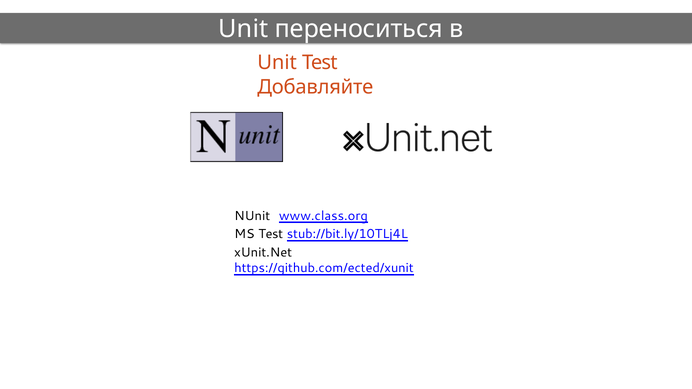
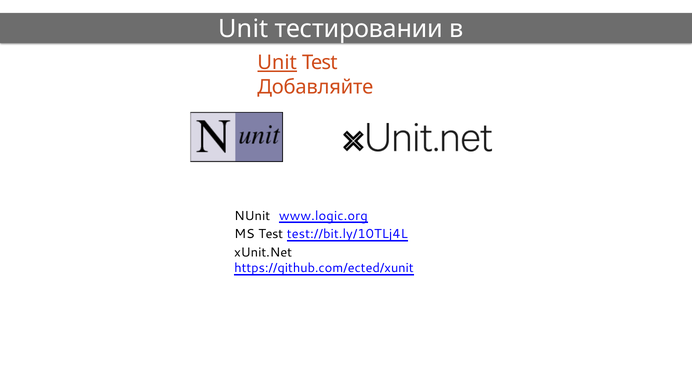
переноситься: переноситься -> тестировании (359, 29)
Unit underline: none -> present (277, 63)
www.class.org: www.class.org -> www.logic.org (323, 216)
stub://bit.ly/10TLj4L: stub://bit.ly/10TLj4L -> test://bit.ly/10TLj4L (347, 234)
